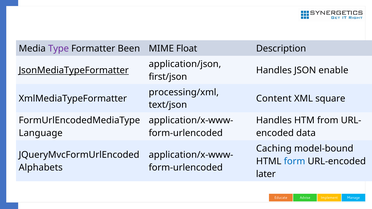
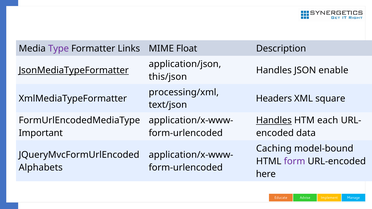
Been: Been -> Links (129, 49)
first/json: first/json -> this/json (168, 77)
Content: Content -> Headers (274, 99)
Handles underline: none -> present (274, 121)
from: from -> each (328, 121)
Language: Language -> Important (41, 133)
form colour: blue -> purple (295, 161)
later: later -> here (266, 174)
